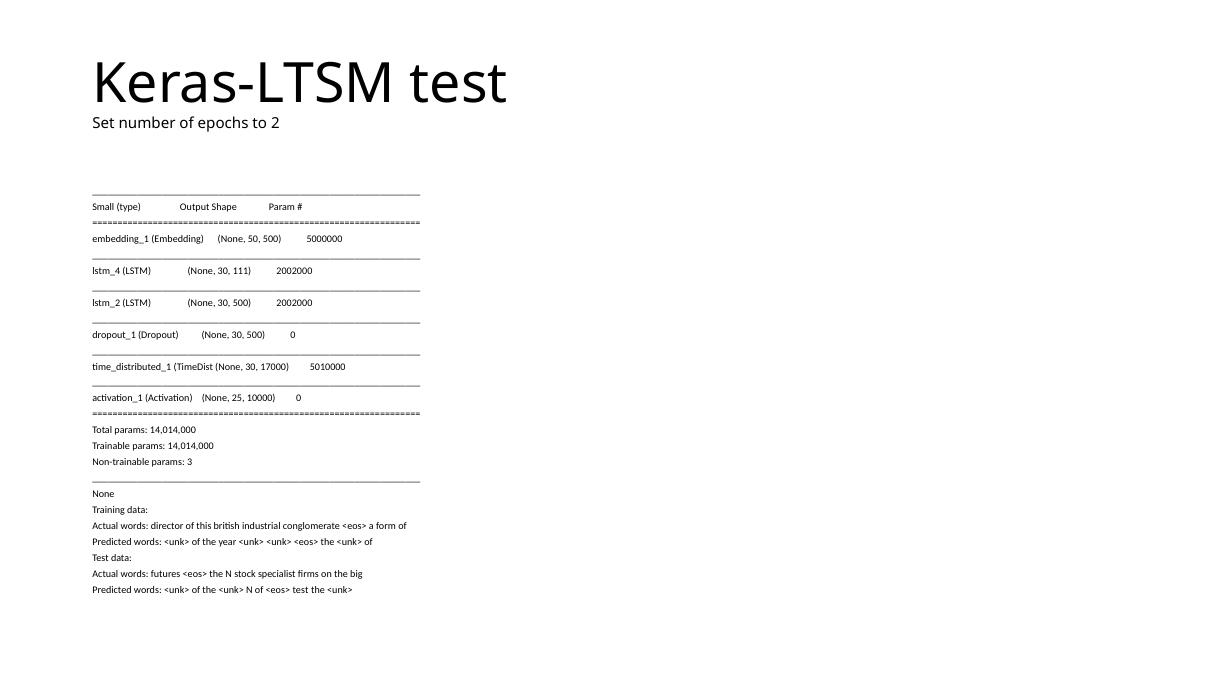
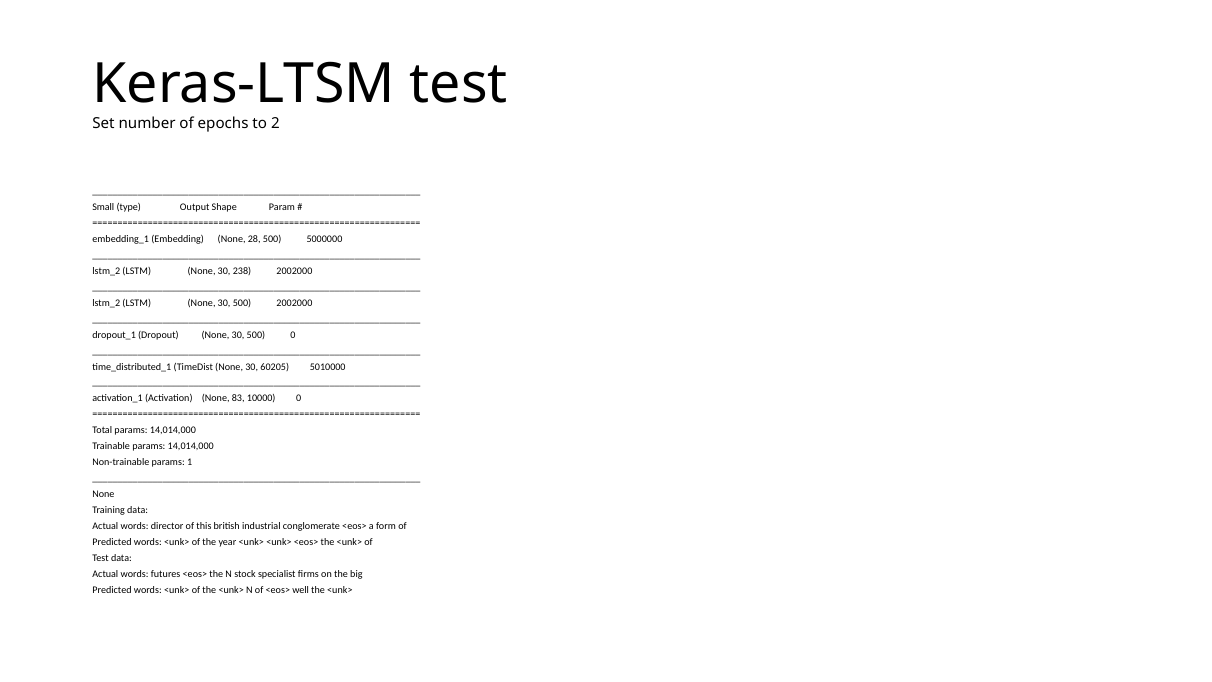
50: 50 -> 28 (254, 239)
lstm_4: lstm_4 -> lstm_2 (106, 271)
111: 111 -> 238 (242, 271)
17000: 17000 -> 60205 (275, 367)
25: 25 -> 83 (238, 398)
3: 3 -> 1 (190, 462)
<eos> test: test -> well (301, 590)
